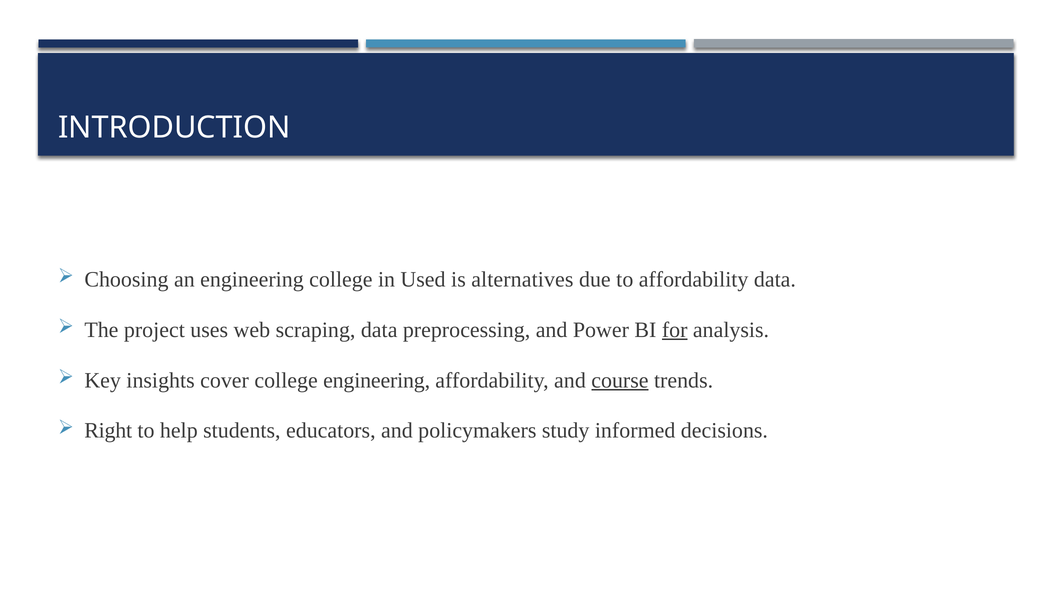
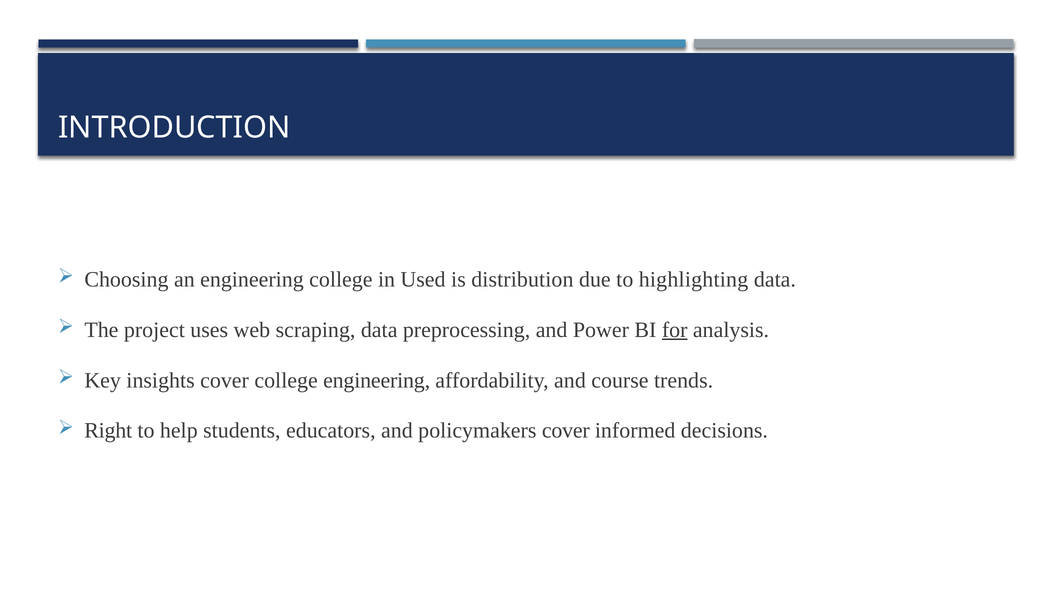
alternatives: alternatives -> distribution (522, 279)
to affordability: affordability -> highlighting (694, 279)
course underline: present -> none (620, 380)
policymakers study: study -> cover (566, 431)
